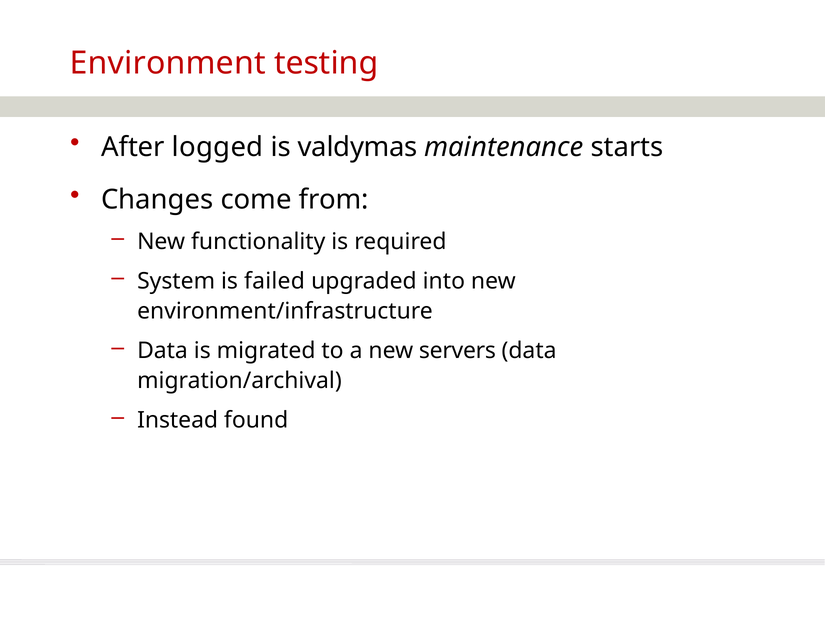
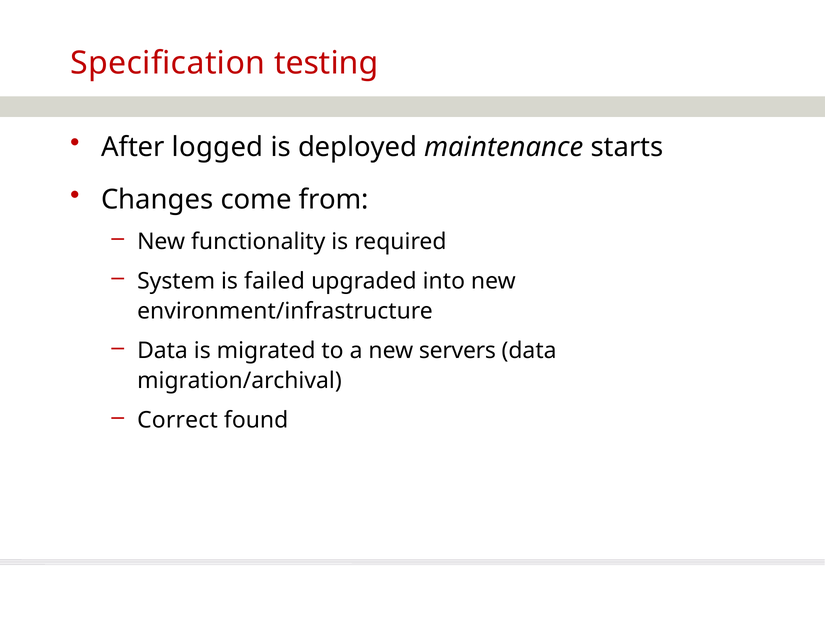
Environment: Environment -> Specification (168, 63)
valdymas: valdymas -> deployed (358, 147)
Instead: Instead -> Correct (177, 420)
